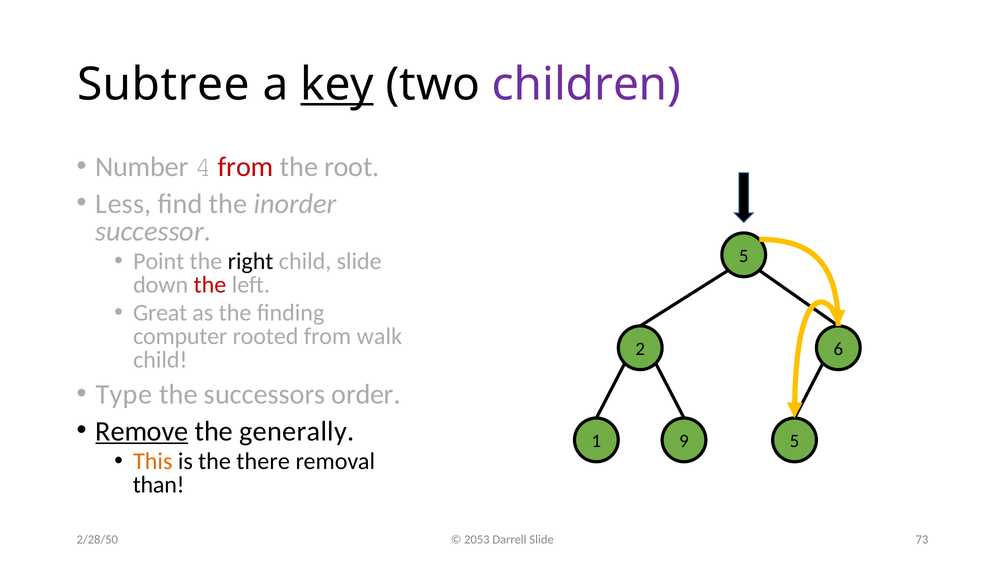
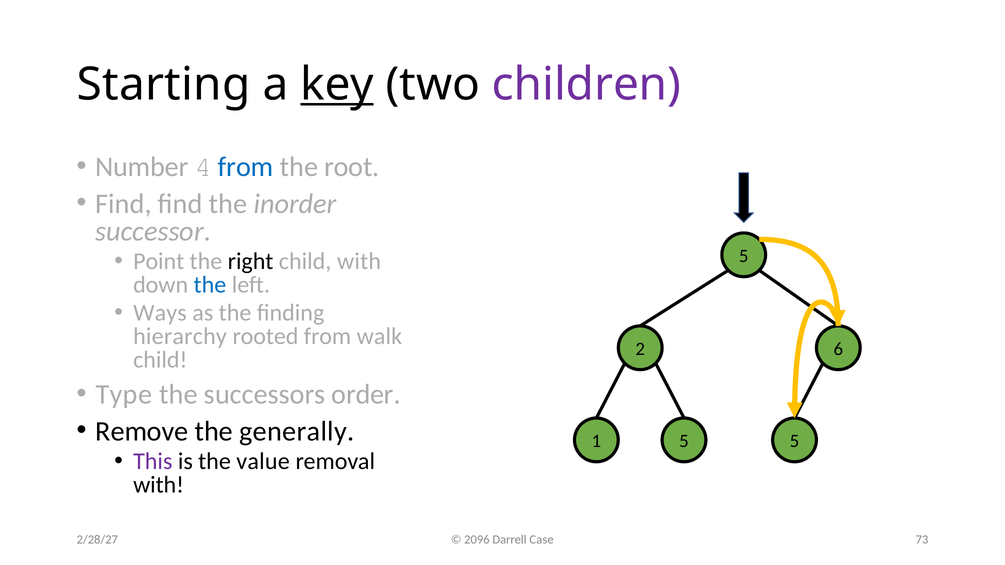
Subtree: Subtree -> Starting (163, 84)
from colour: red -> blue (246, 167)
Less: Less -> Find (124, 204)
child slide: slide -> with (359, 262)
the colour: red -> blue (210, 285)
Great: Great -> Ways (160, 313)
computer: computer -> hierarchy (180, 336)
Remove underline: present -> none (142, 431)
1 9: 9 -> 5 (684, 441)
This colour: orange -> purple (153, 462)
there: there -> value (263, 462)
than: than -> with (159, 485)
2053: 2053 -> 2096 (477, 540)
Darrell Slide: Slide -> Case (542, 540)
2/28/50: 2/28/50 -> 2/28/27 (97, 540)
